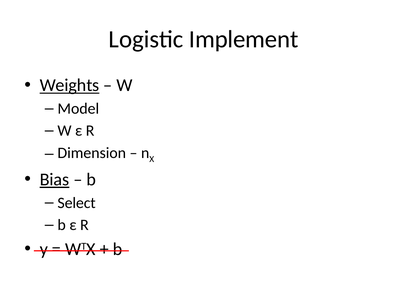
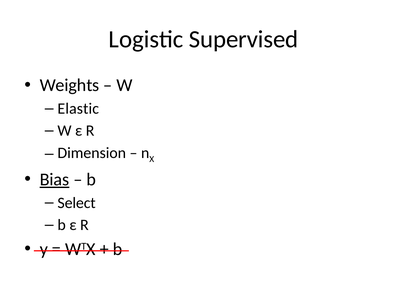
Implement: Implement -> Supervised (244, 39)
Weights underline: present -> none (70, 85)
Model: Model -> Elastic (78, 109)
